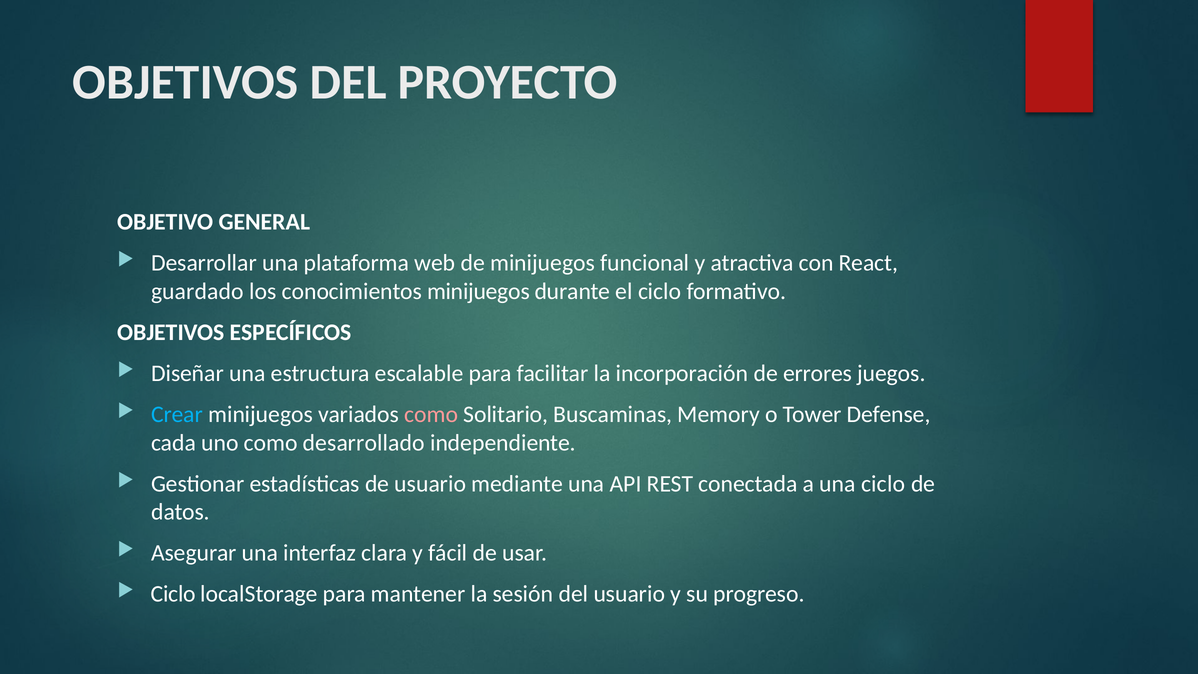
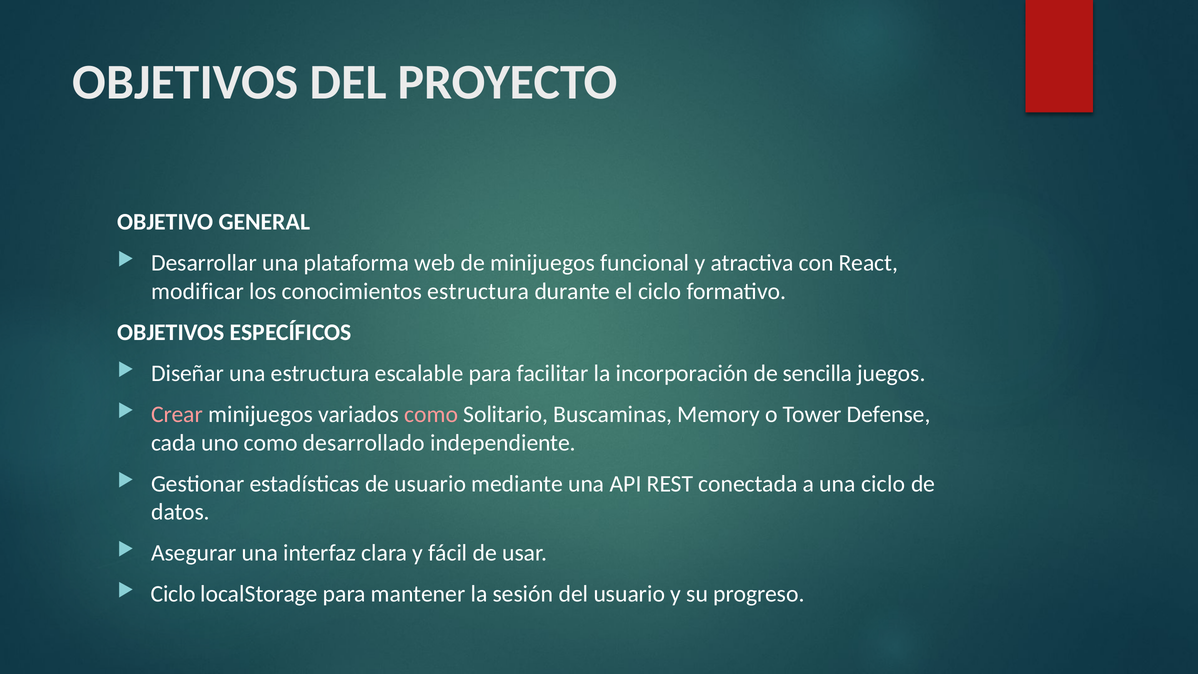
guardado: guardado -> modificar (198, 291)
conocimientos minijuegos: minijuegos -> estructura (478, 291)
errores: errores -> sencilla (818, 373)
Crear colour: light blue -> pink (177, 414)
